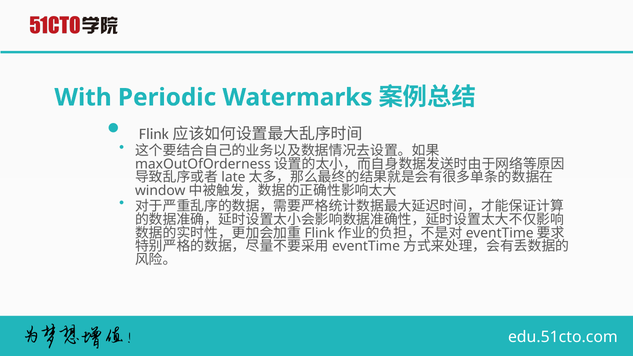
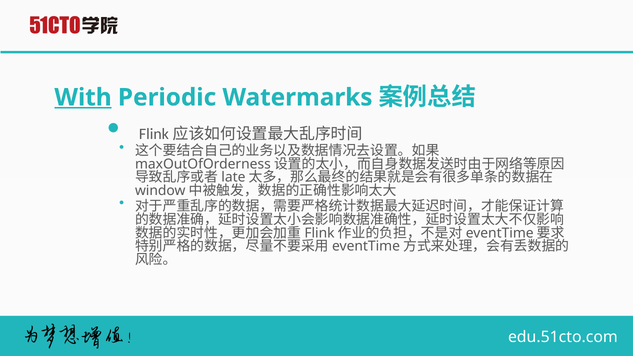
With underline: none -> present (83, 97)
